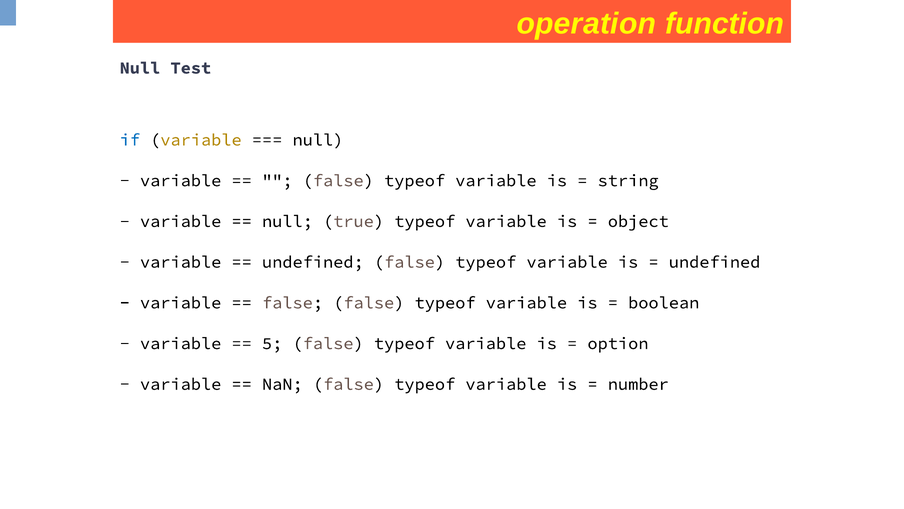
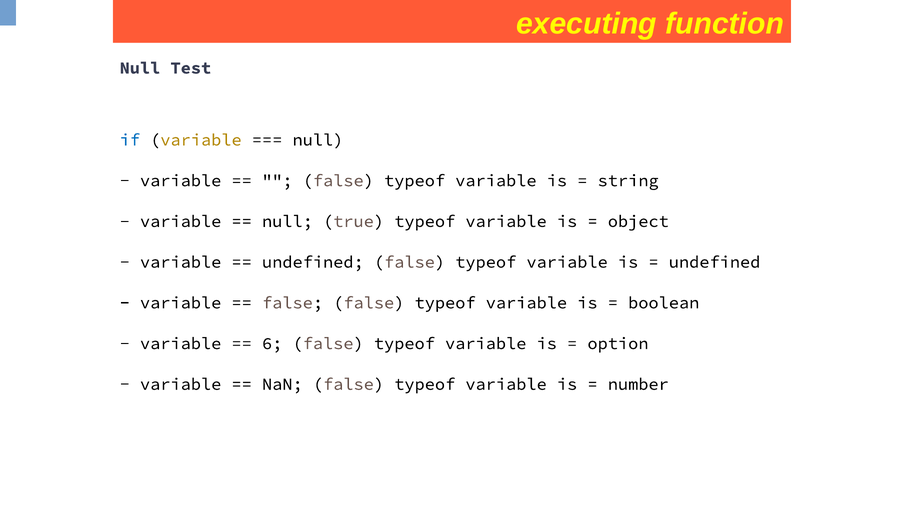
operation: operation -> executing (586, 24)
5: 5 -> 6 (272, 343)
